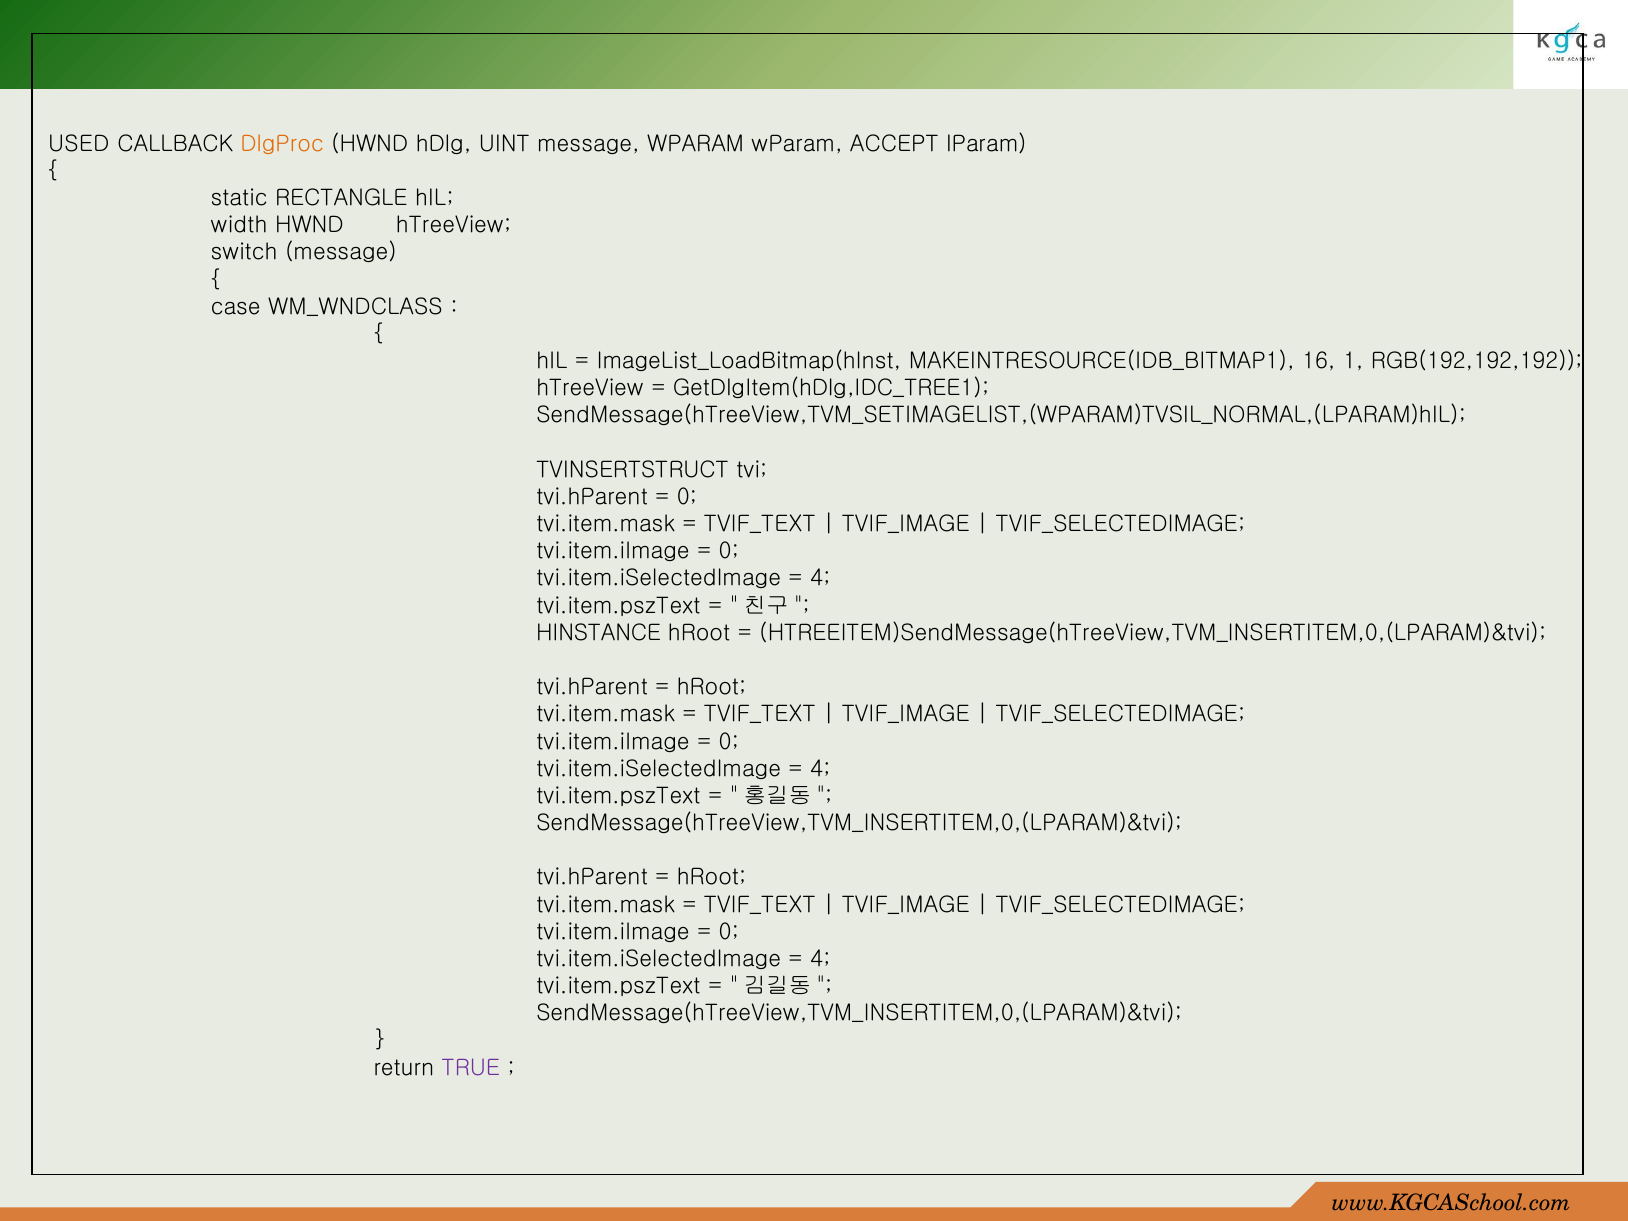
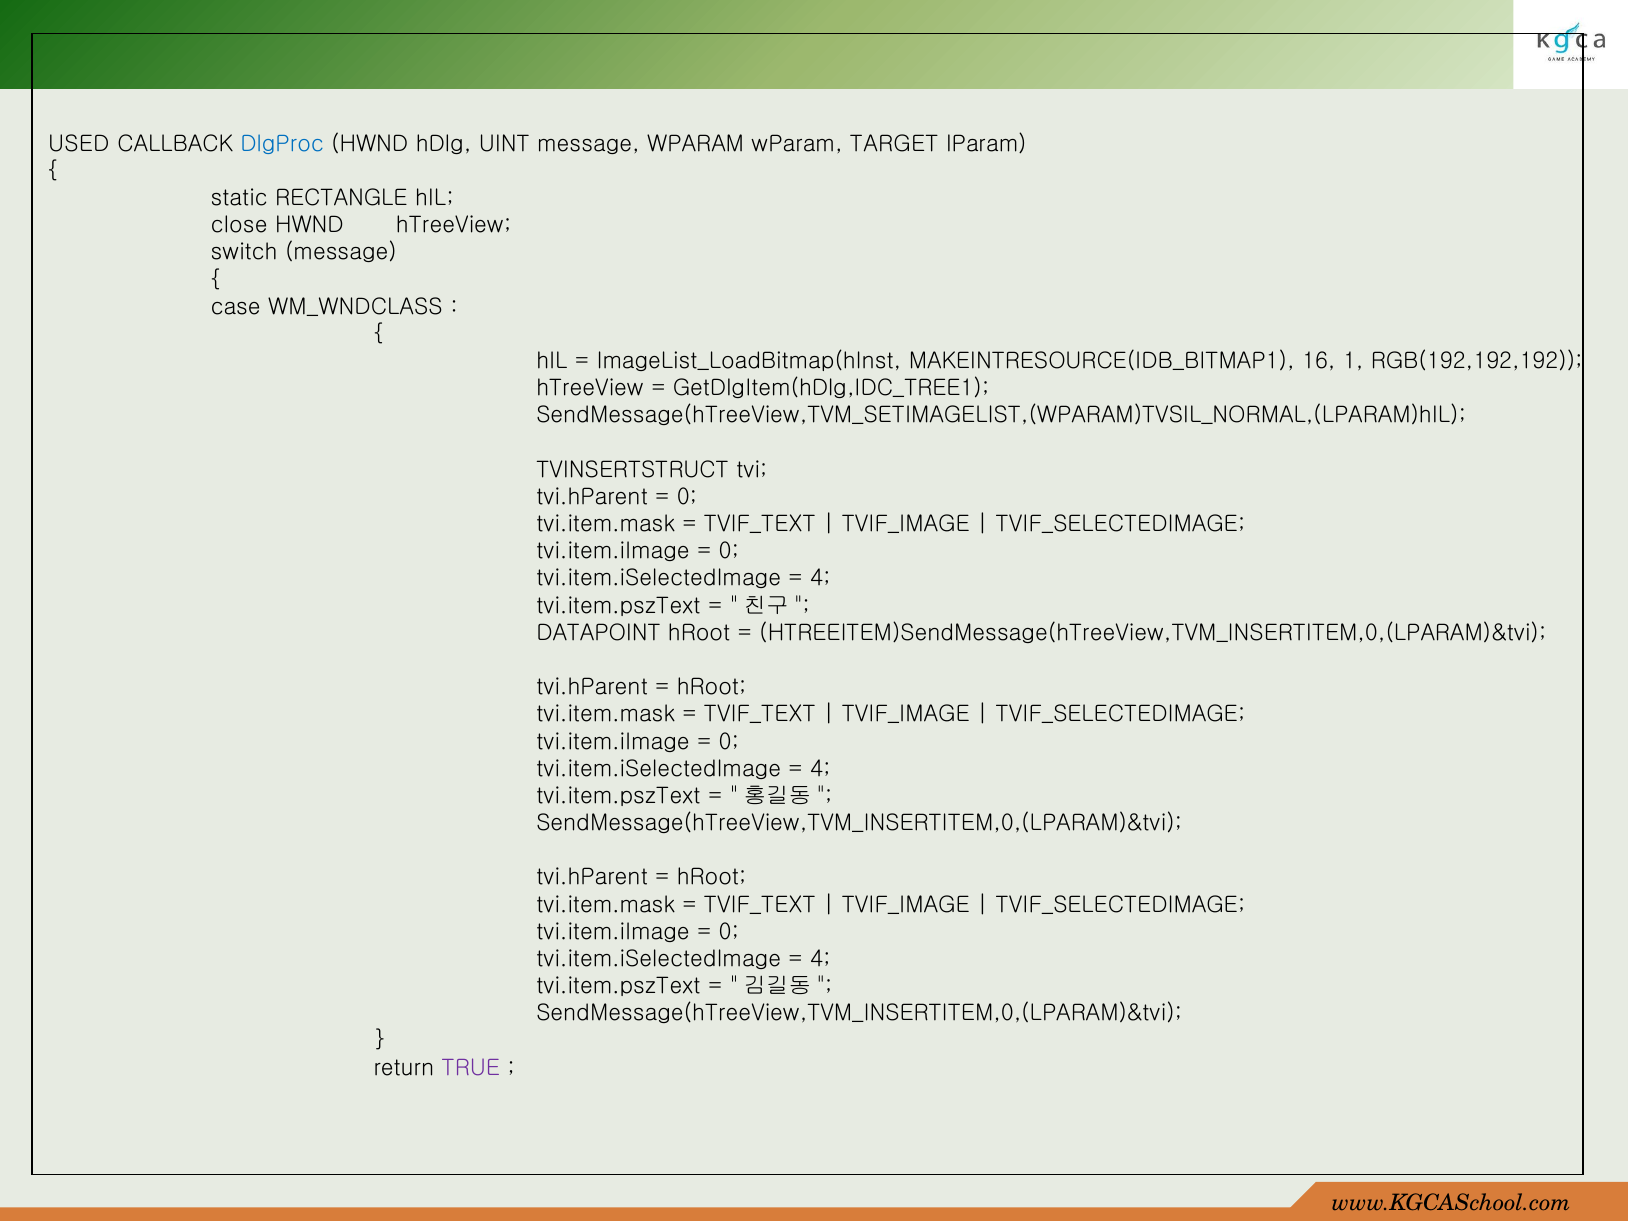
DlgProc colour: orange -> blue (282, 144)
ACCEPT: ACCEPT -> TARGET (894, 144)
width: width -> close (239, 225)
HINSTANCE: HINSTANCE -> DATAPOINT (599, 633)
